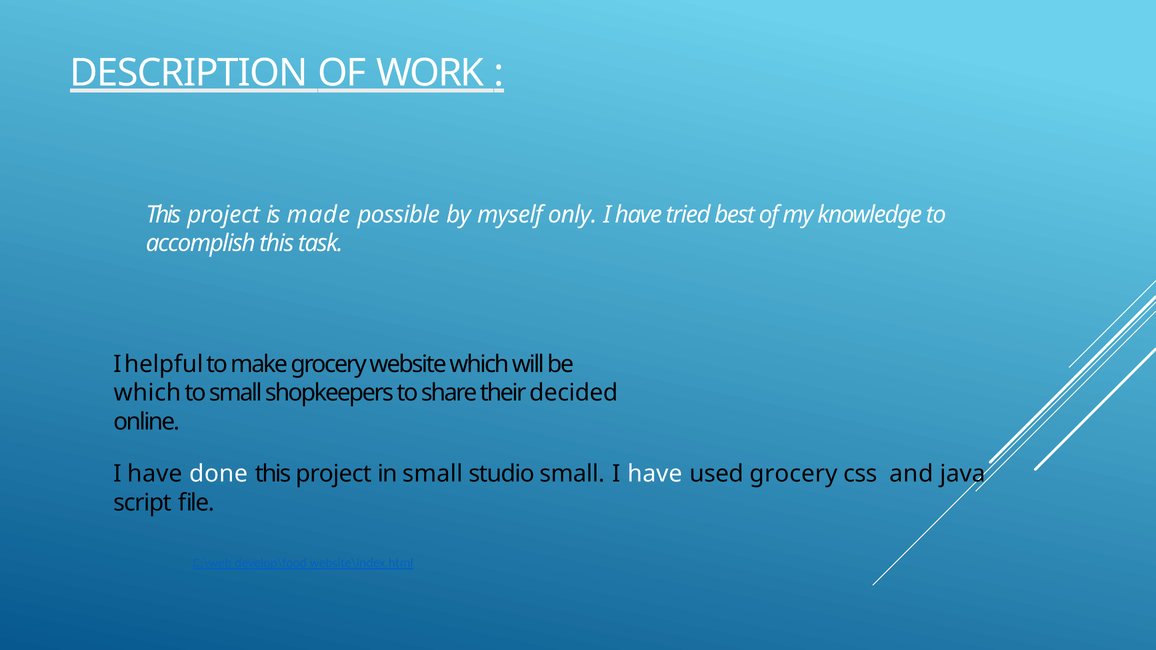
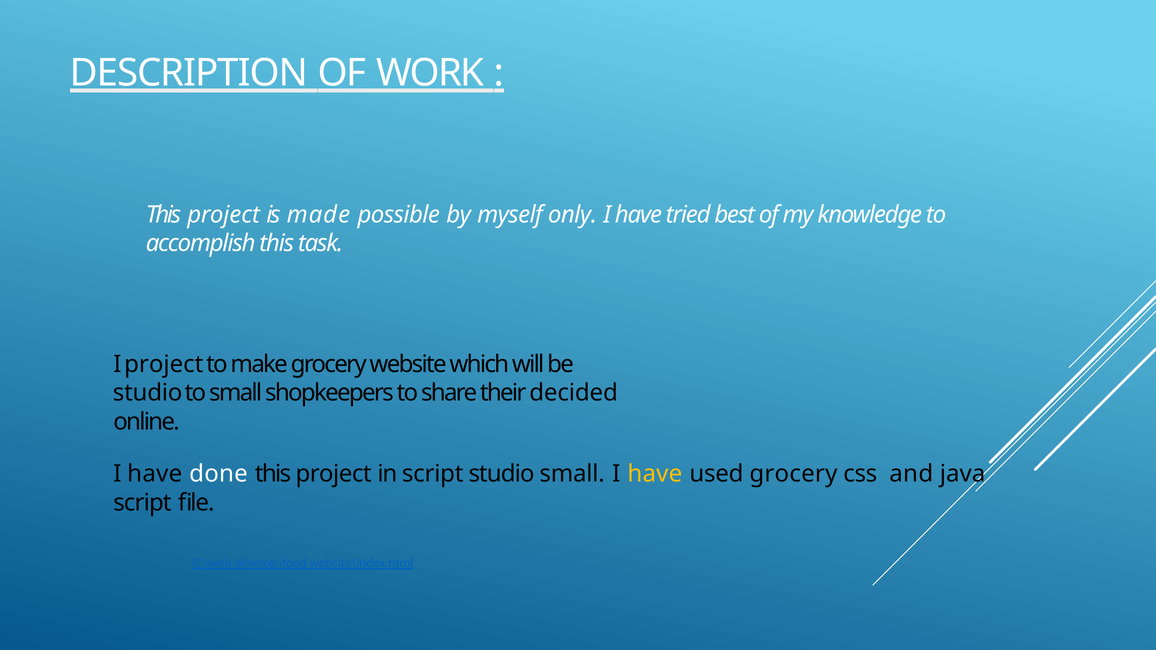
I helpful: helpful -> project (164, 364)
which: which -> studio (148, 393)
in small: small -> script (433, 474)
have colour: white -> yellow (655, 474)
